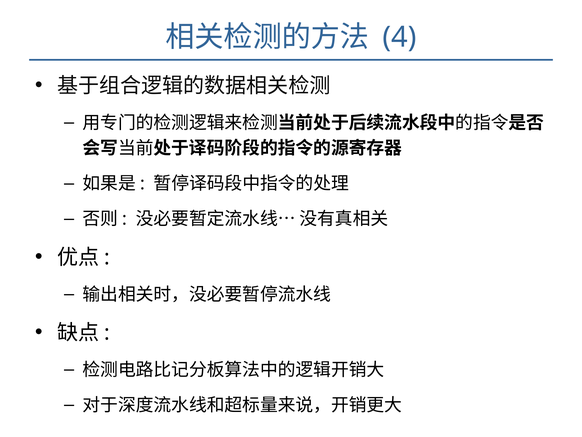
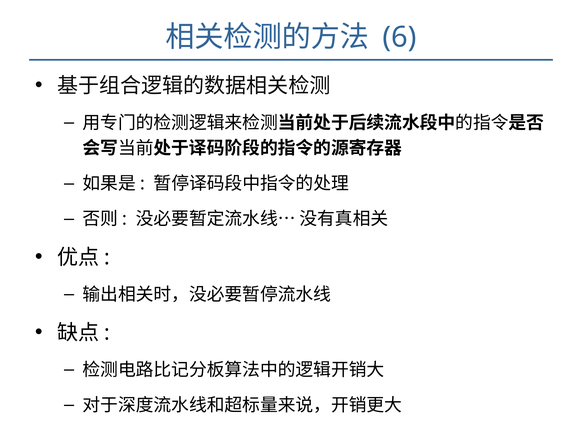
4: 4 -> 6 (400, 37)
